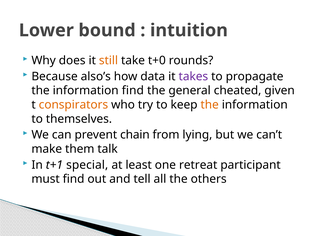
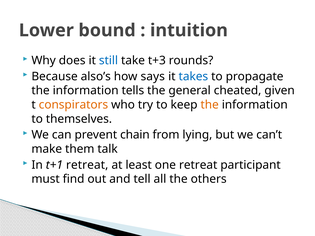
still colour: orange -> blue (108, 61)
t+0: t+0 -> t+3 (157, 61)
data: data -> says (153, 76)
takes colour: purple -> blue (193, 76)
information find: find -> tells (133, 91)
t+1 special: special -> retreat (87, 165)
